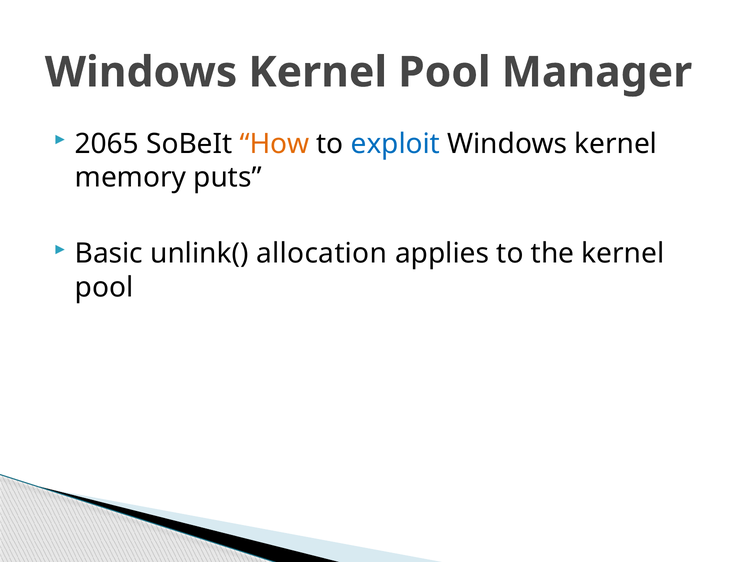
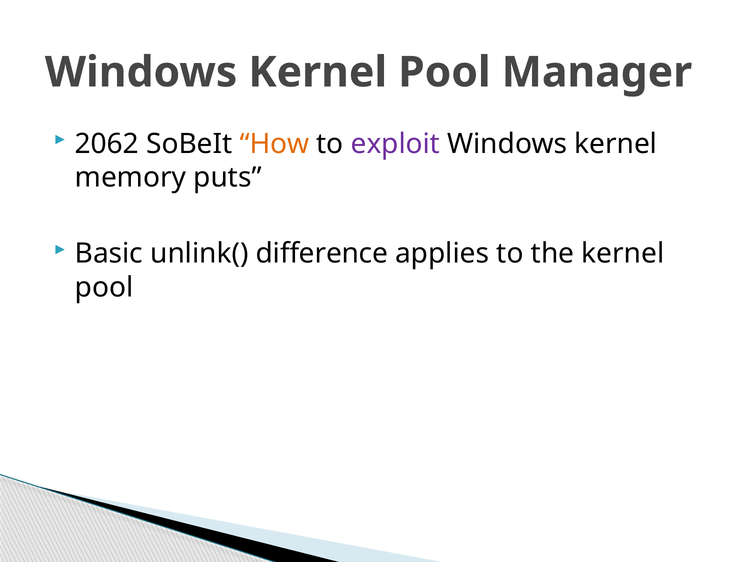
2065: 2065 -> 2062 (107, 144)
exploit colour: blue -> purple (395, 144)
allocation: allocation -> difference (322, 253)
